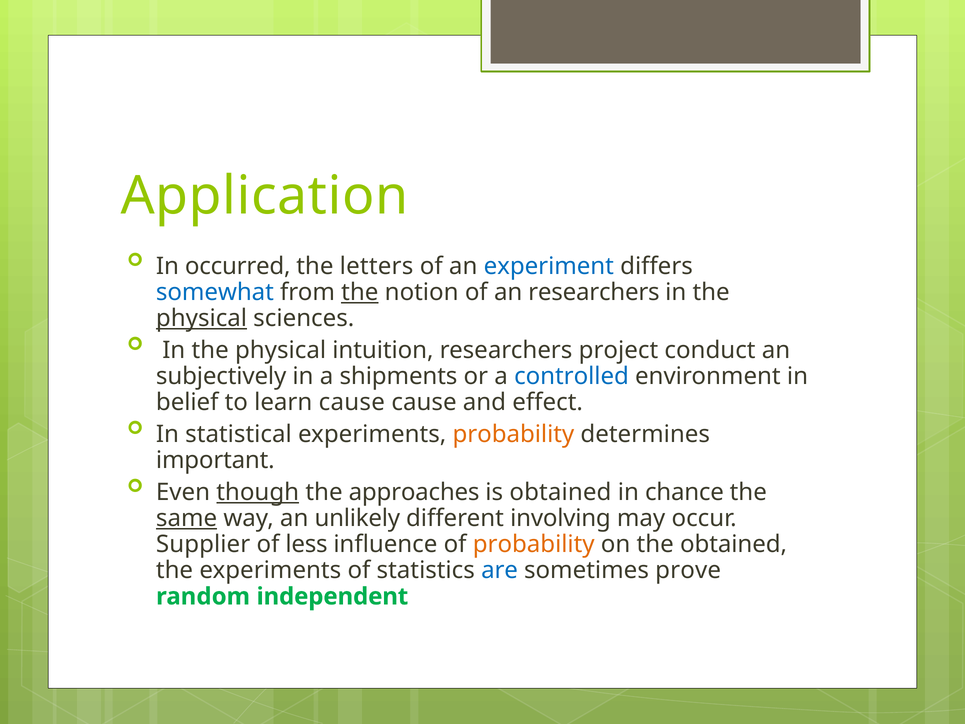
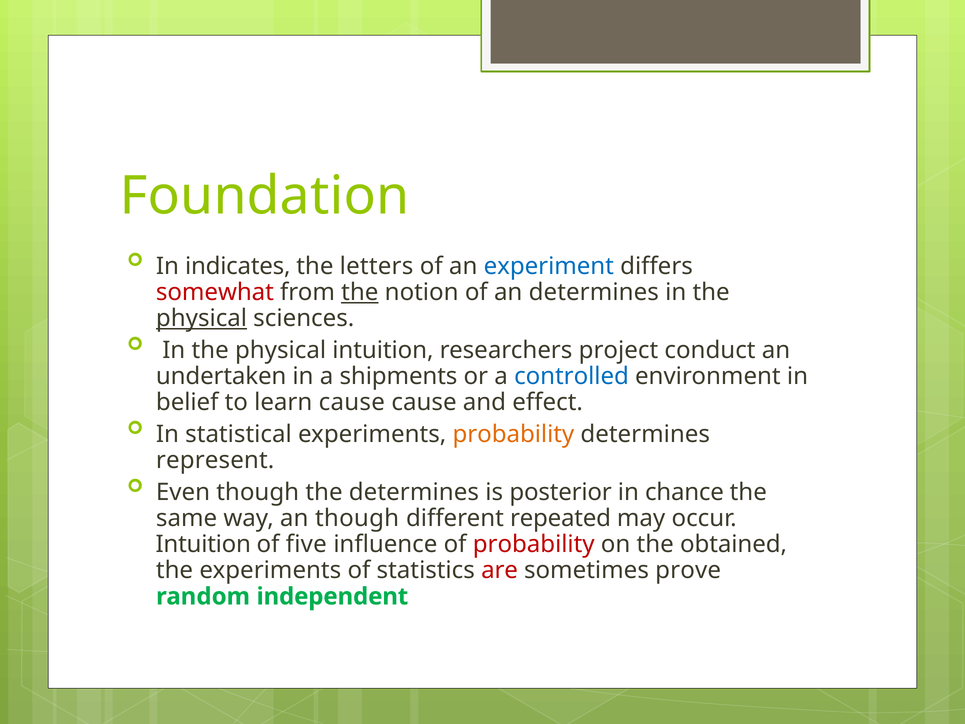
Application: Application -> Foundation (265, 196)
occurred: occurred -> indicates (238, 266)
somewhat colour: blue -> red (215, 292)
an researchers: researchers -> determines (594, 292)
subjectively: subjectively -> undertaken (221, 376)
important: important -> represent (215, 460)
though underline: present -> none (258, 492)
the approaches: approaches -> determines (414, 492)
is obtained: obtained -> posterior (561, 492)
same underline: present -> none (187, 518)
an unlikely: unlikely -> though (357, 518)
involving: involving -> repeated (561, 518)
Supplier: Supplier -> Intuition (203, 544)
less: less -> five (306, 544)
probability colour: orange -> red (534, 544)
are colour: blue -> red (500, 570)
